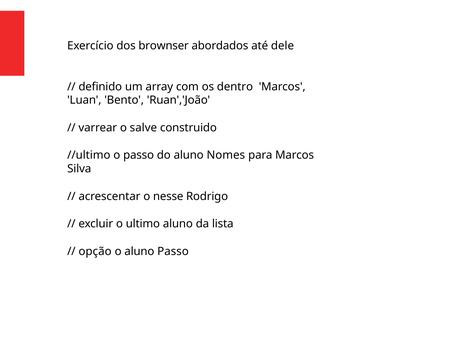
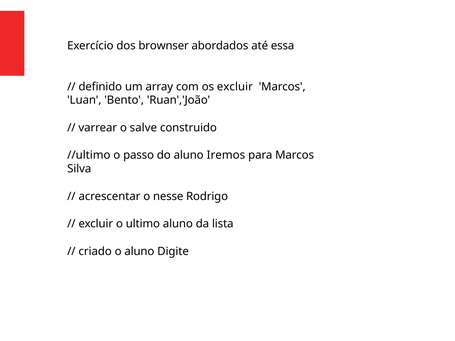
dele: dele -> essa (283, 46)
os dentro: dentro -> excluir (235, 87)
Nomes: Nomes -> Iremos (226, 155)
opção: opção -> criado (95, 251)
aluno Passo: Passo -> Digite (173, 251)
